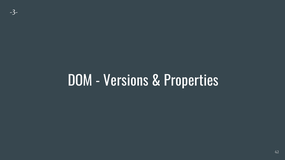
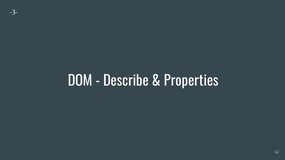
Versions: Versions -> Describe (126, 81)
